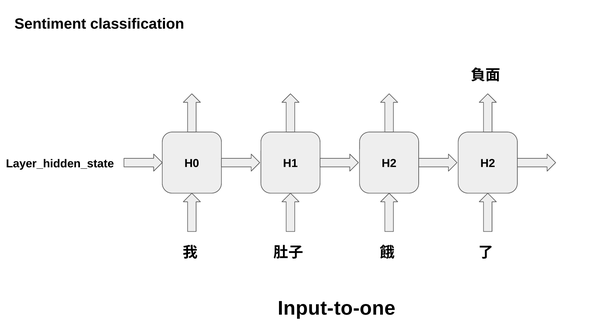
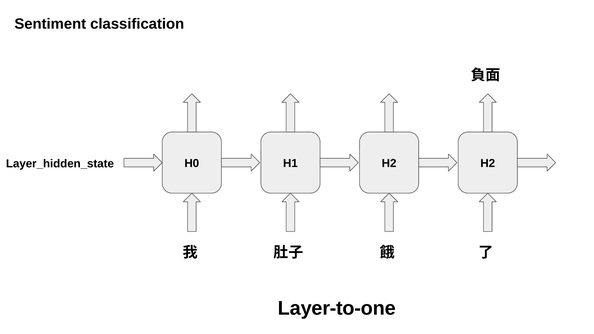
Input-to-one: Input-to-one -> Layer-to-one (337, 308)
